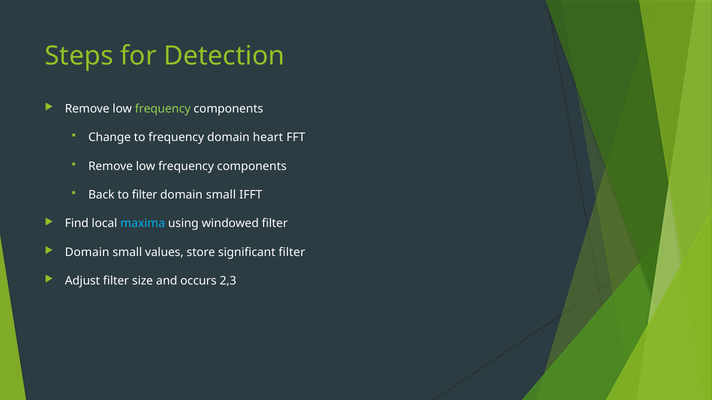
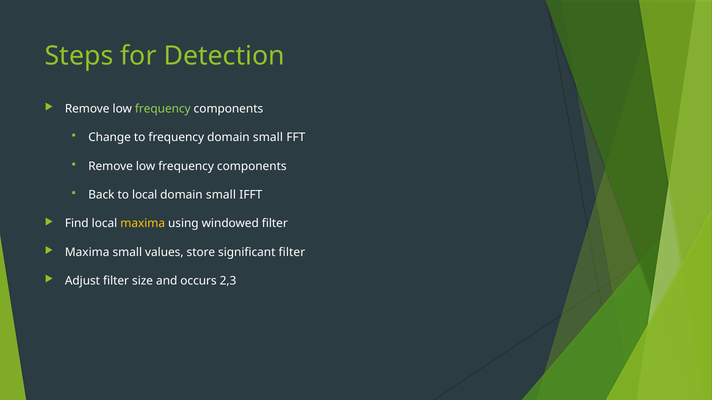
frequency domain heart: heart -> small (268, 138)
to filter: filter -> local (145, 195)
maxima colour: light blue -> yellow (143, 224)
Domain: Domain -> Maxima (87, 253)
